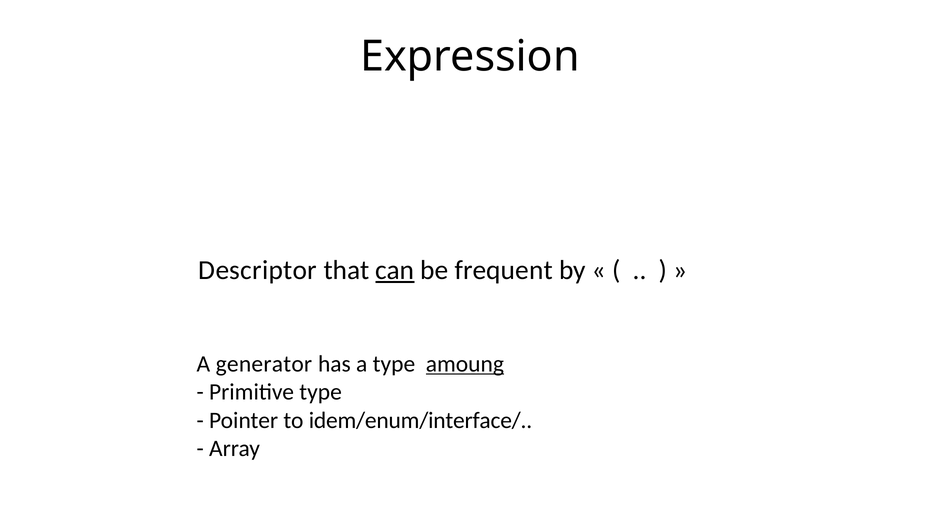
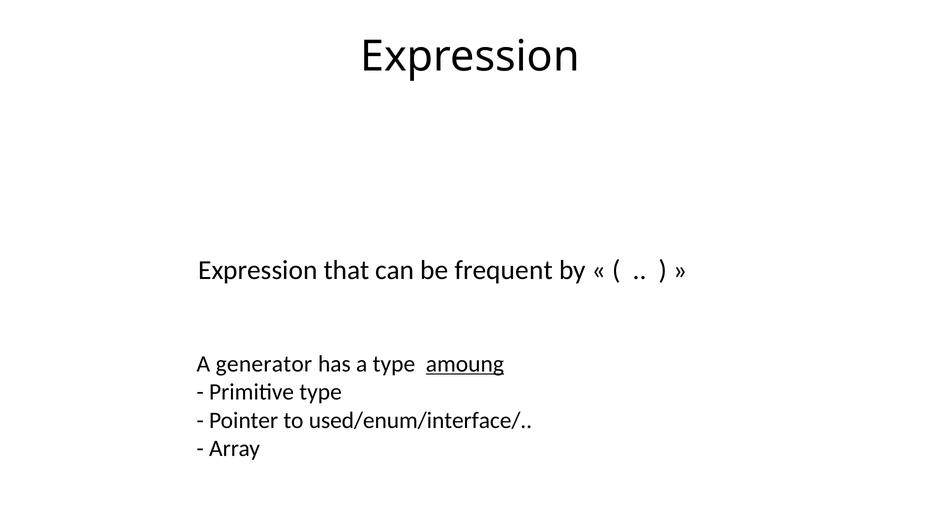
Descriptor: Descriptor -> Expression (258, 270)
can underline: present -> none (395, 270)
idem/enum/interface/: idem/enum/interface/ -> used/enum/interface/ (420, 420)
